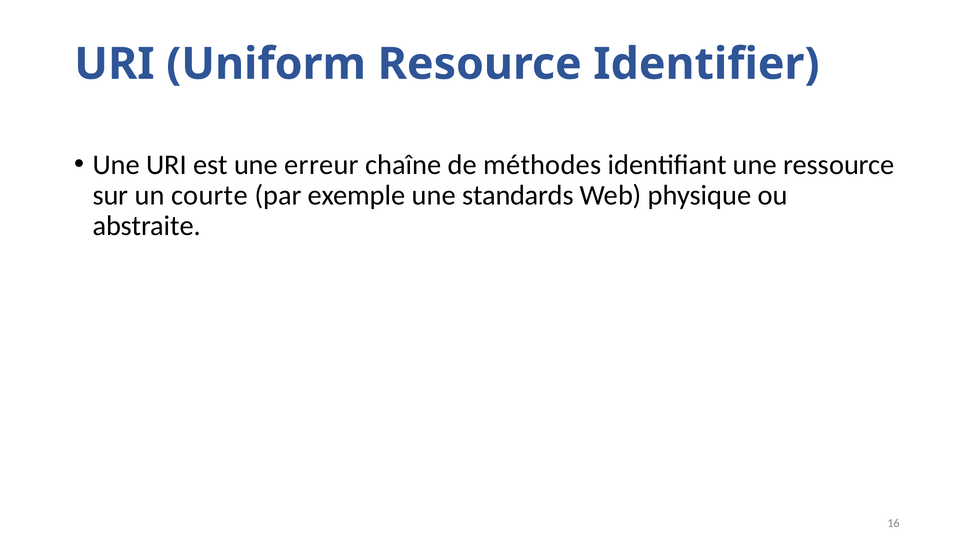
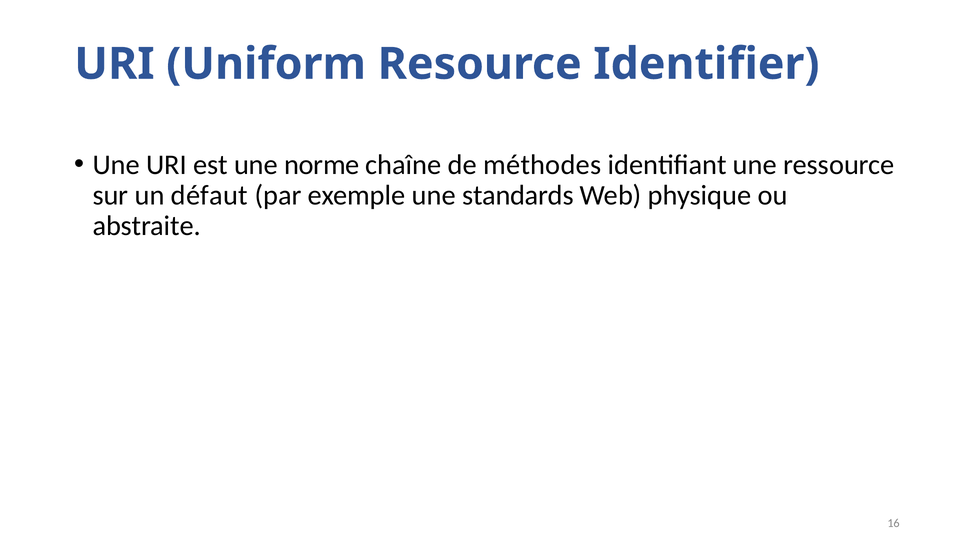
erreur: erreur -> norme (322, 165)
courte: courte -> défaut (209, 195)
